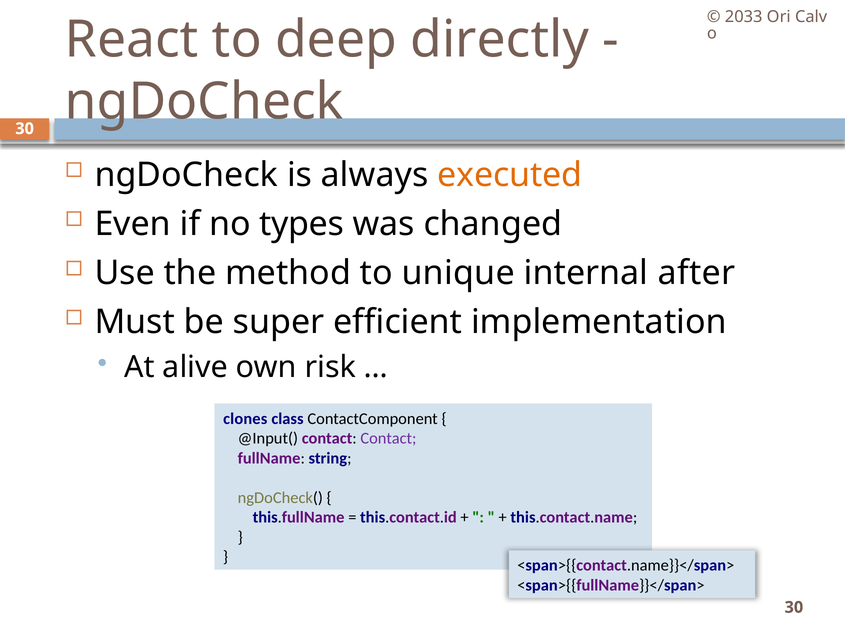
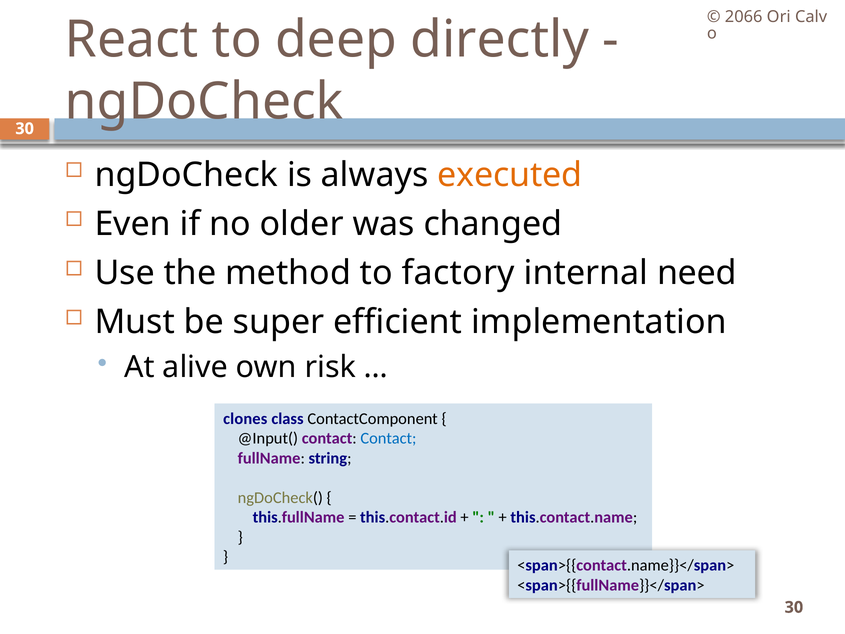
2033: 2033 -> 2066 (744, 17)
types: types -> older (302, 224)
unique: unique -> factory (458, 273)
after: after -> need (697, 273)
Contact colour: purple -> blue (388, 438)
